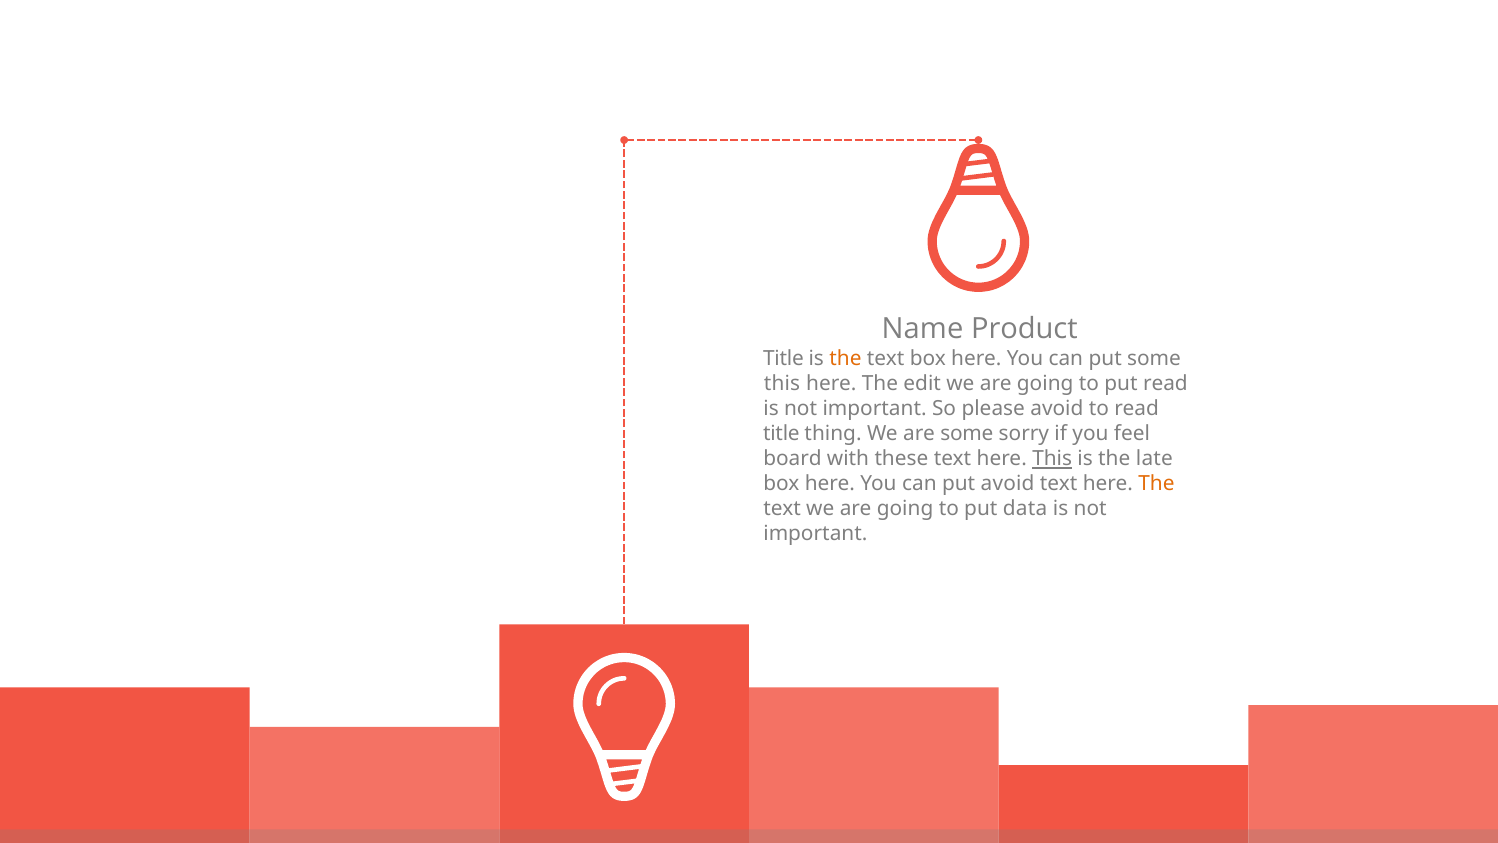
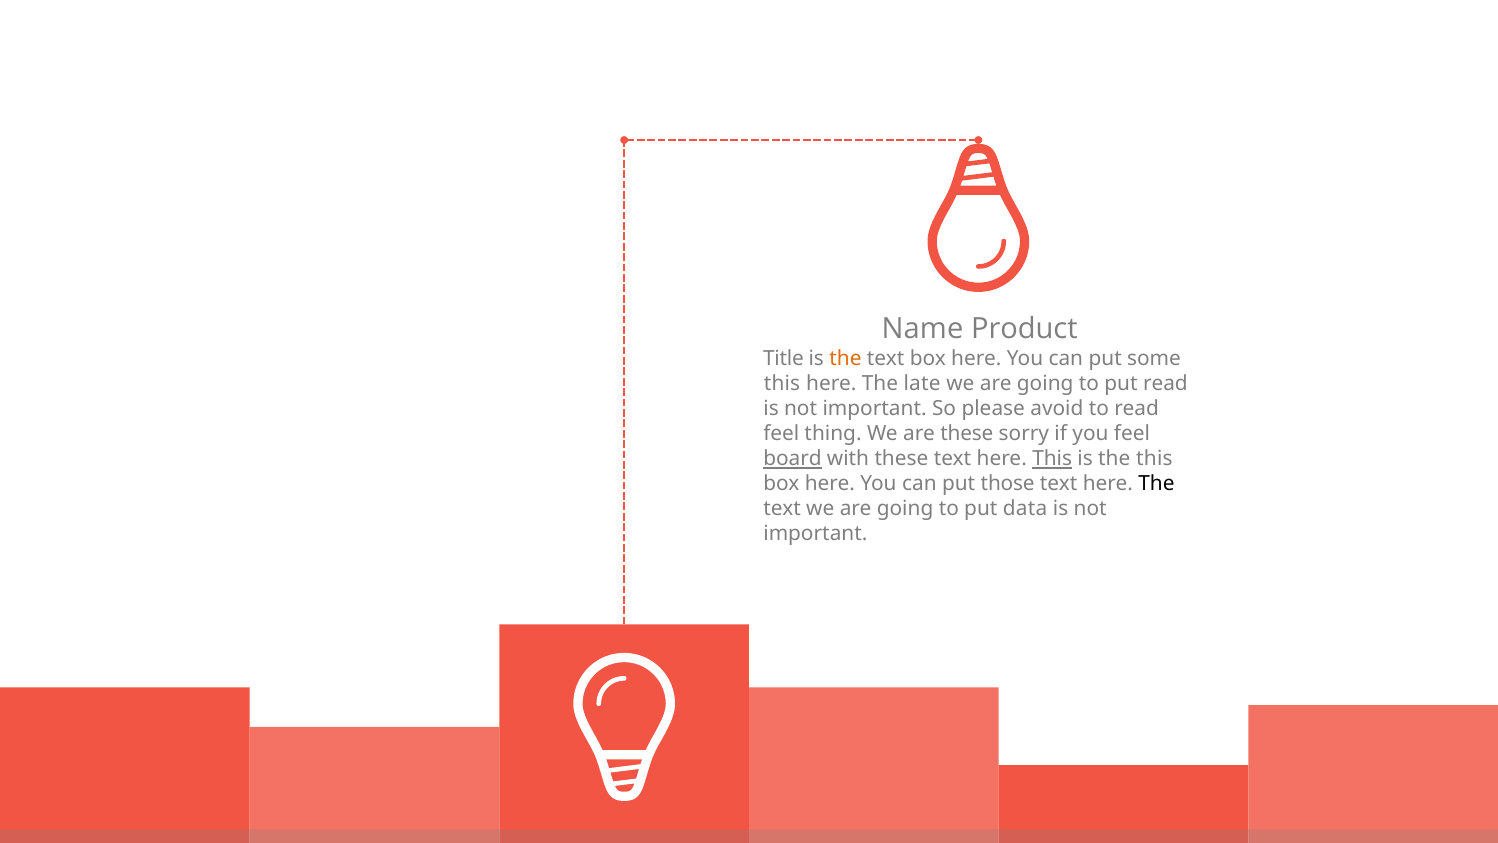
edit: edit -> late (922, 384)
title: title -> feel (781, 434)
are some: some -> these (967, 434)
board underline: none -> present (792, 459)
the late: late -> this (1154, 459)
put avoid: avoid -> those (1008, 484)
The colour: orange -> black (1156, 484)
